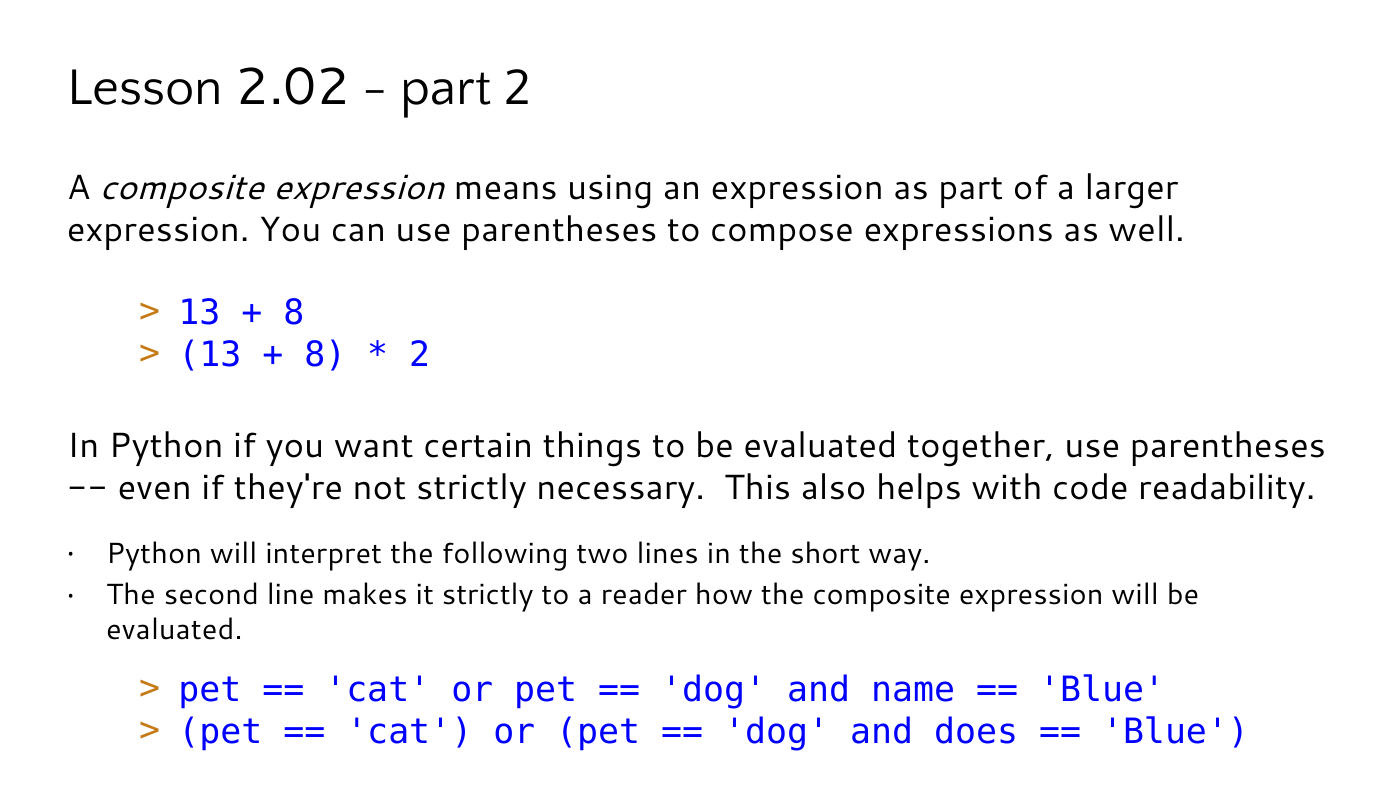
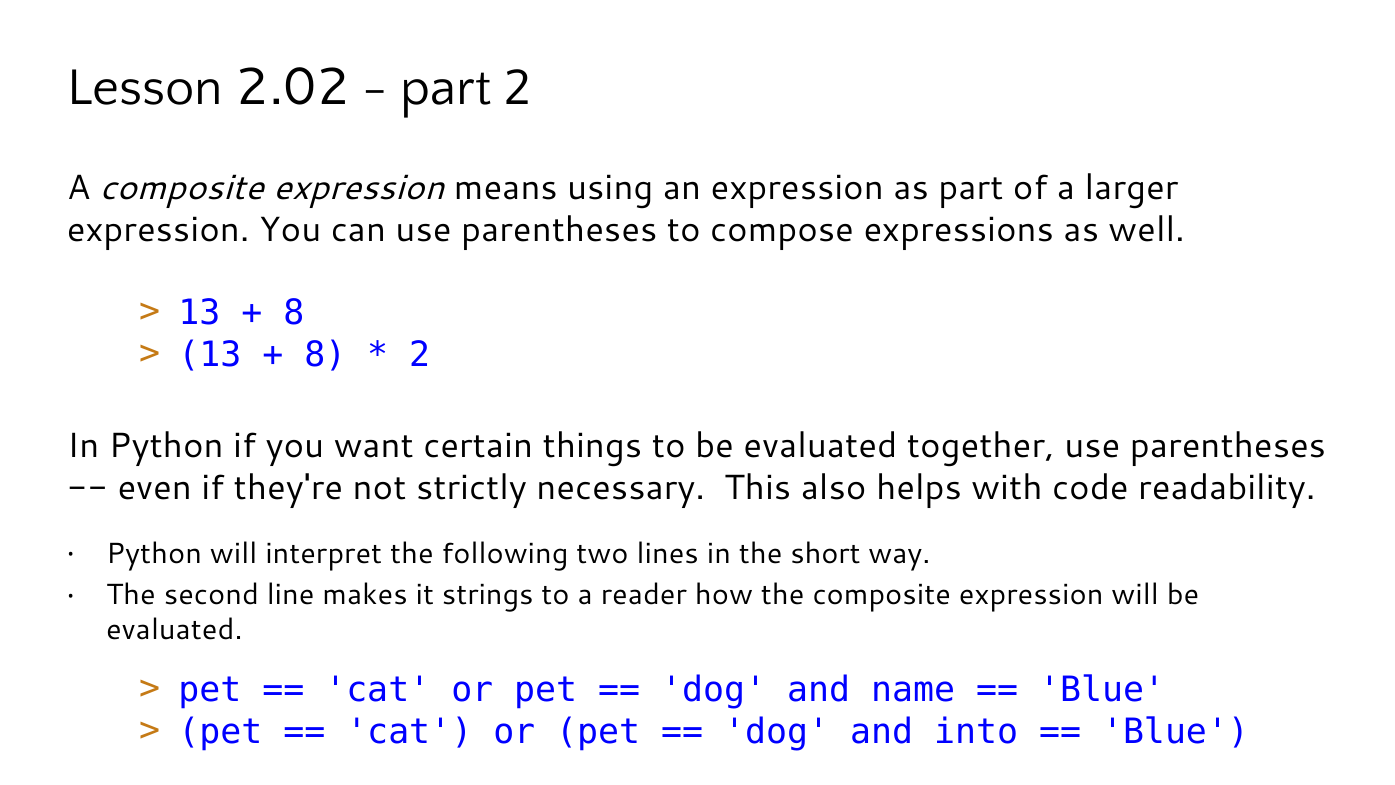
it strictly: strictly -> strings (488, 595)
does: does -> into (976, 732)
